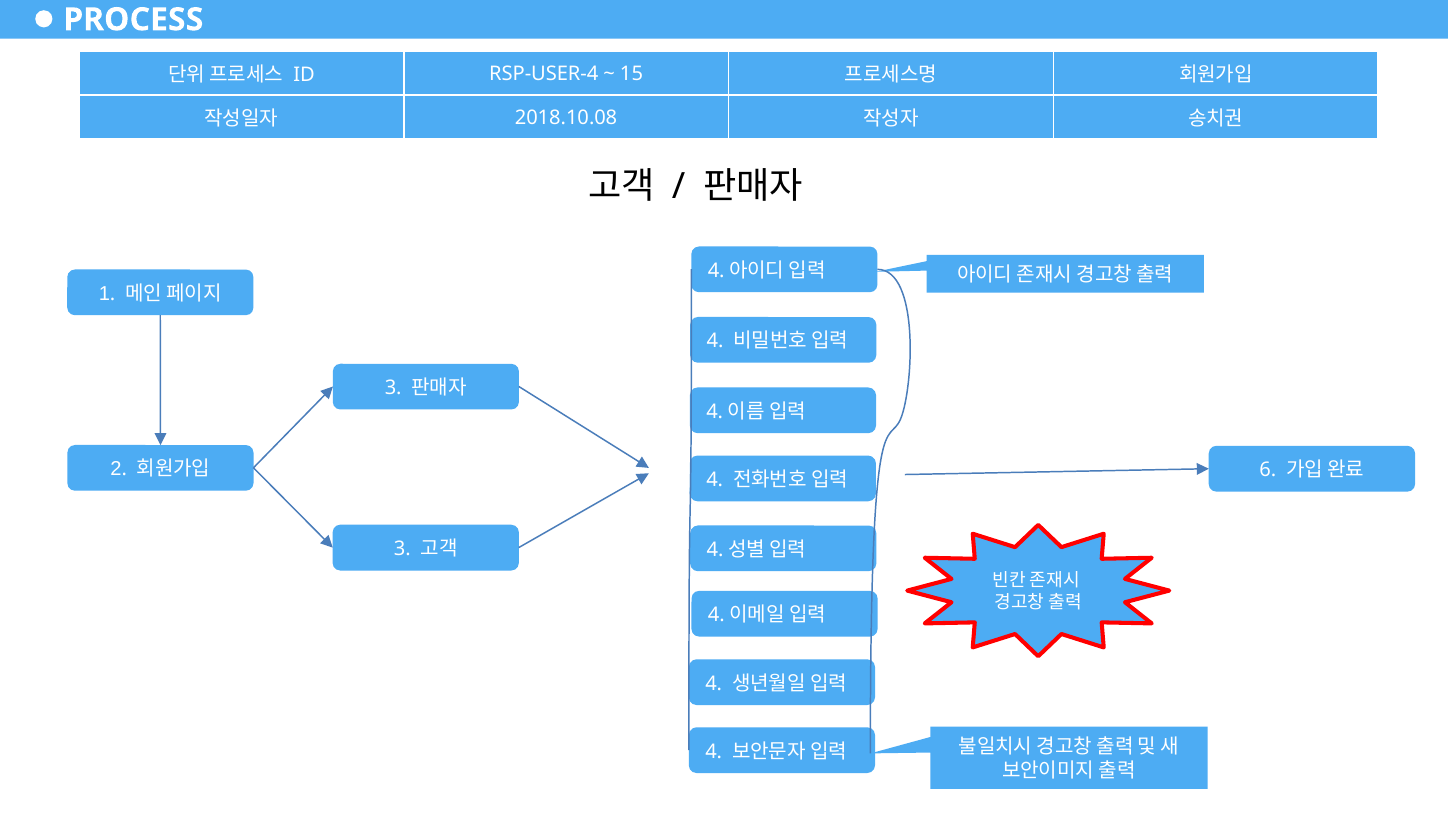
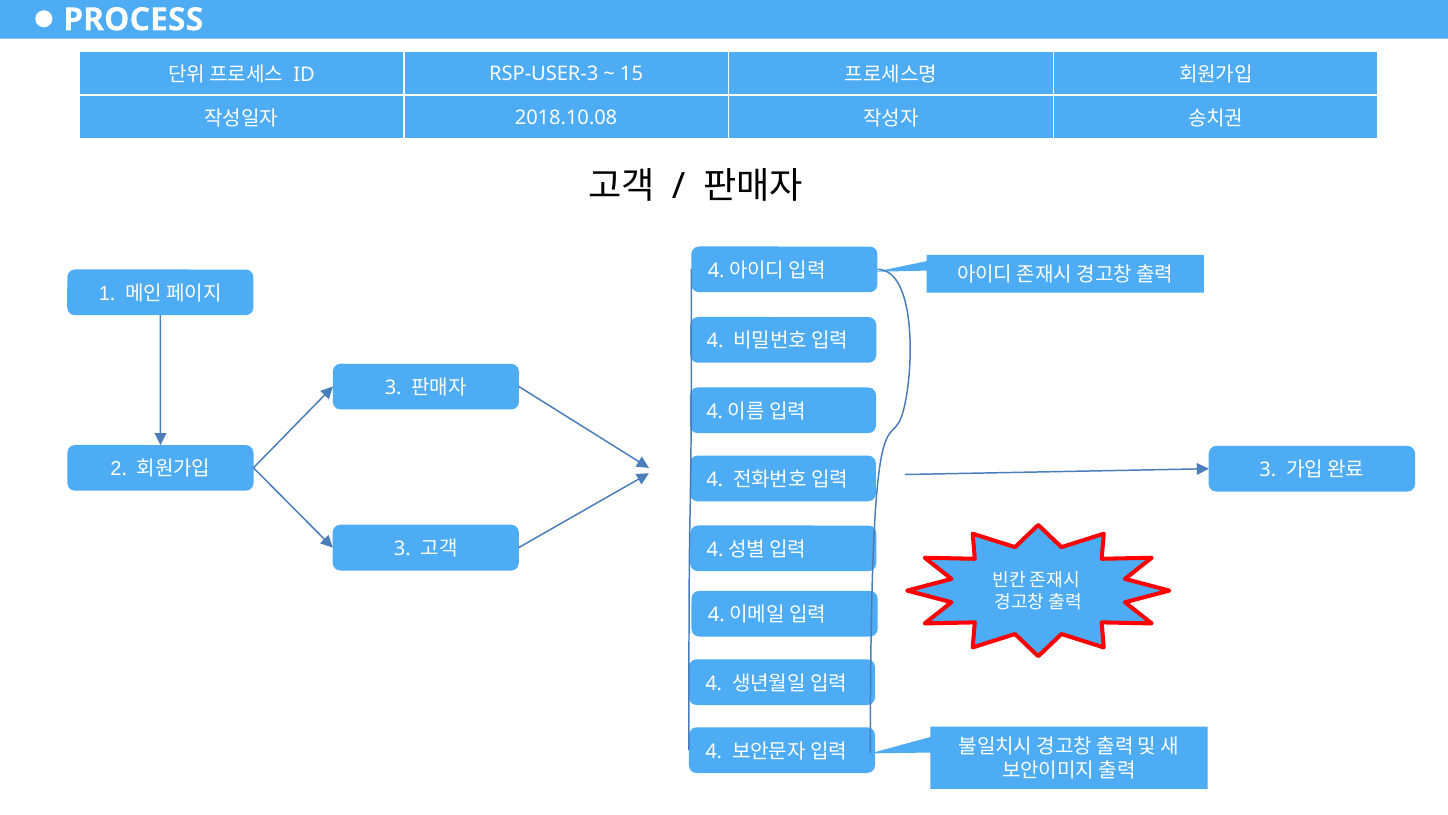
RSP-USER-4: RSP-USER-4 -> RSP-USER-3 (544, 74)
6: 6 -> 3 (1268, 470)
